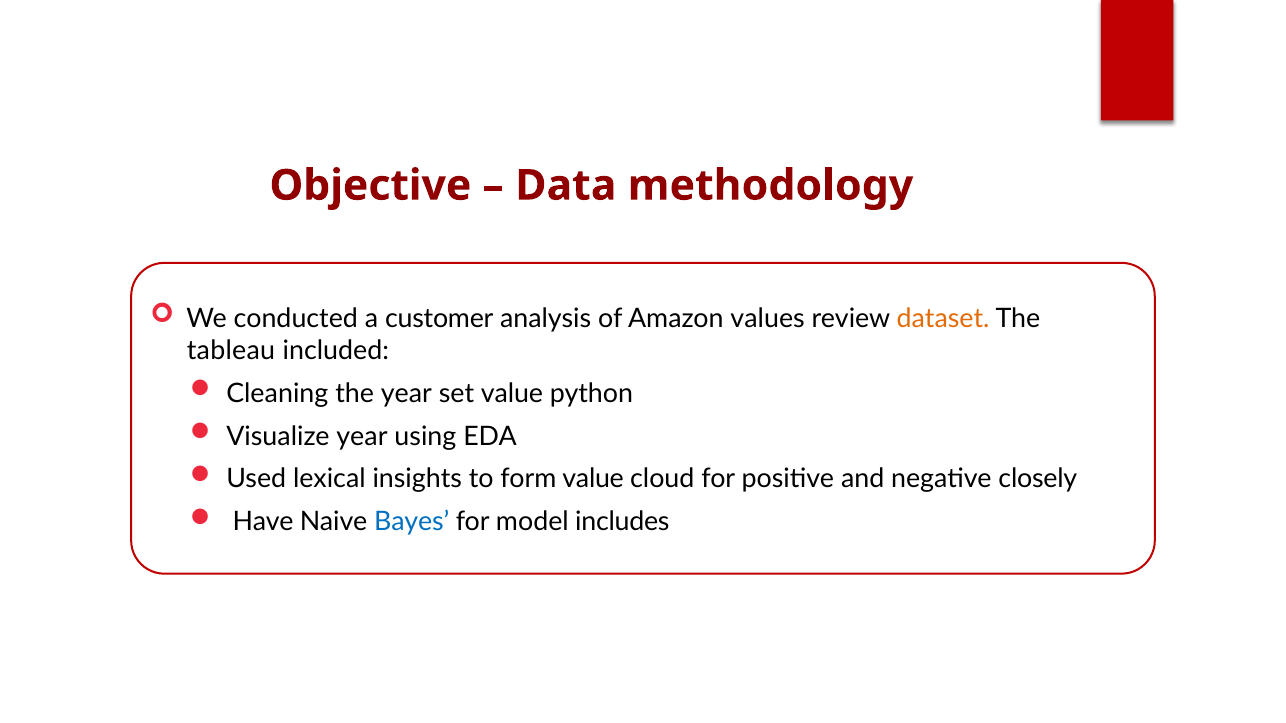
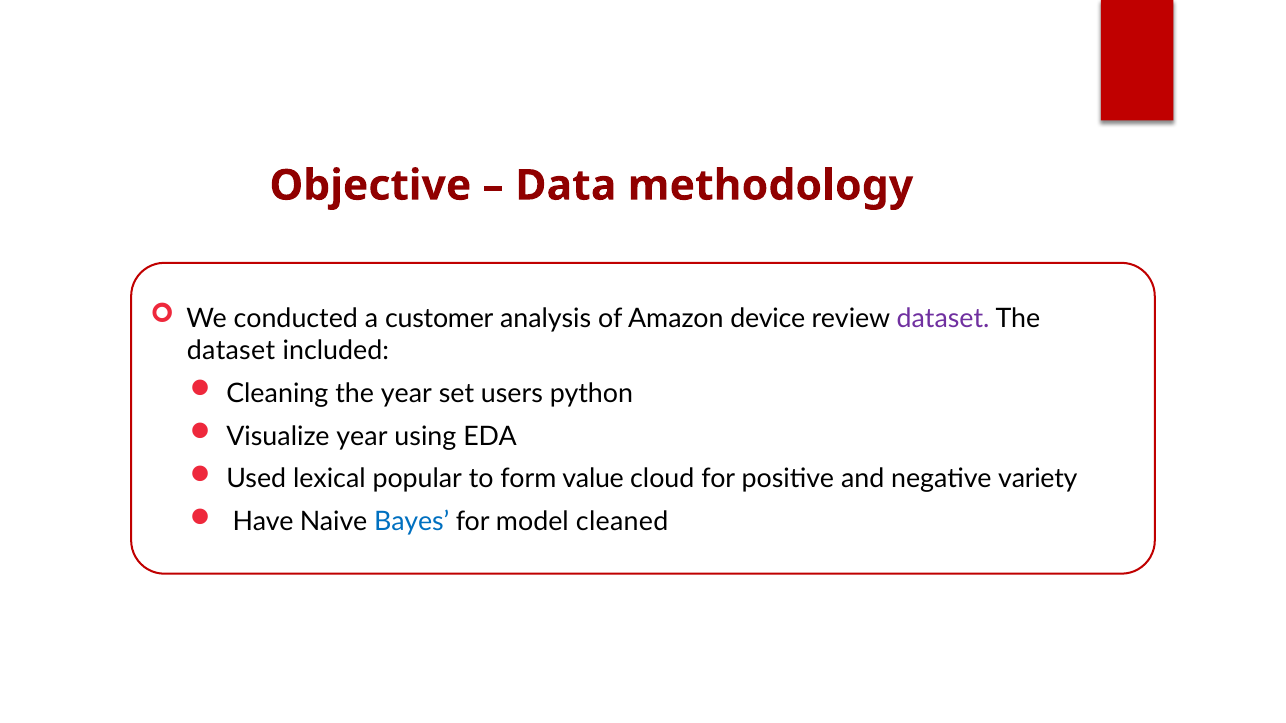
values: values -> device (768, 319)
dataset colour: orange -> purple (943, 319)
tableau: tableau -> dataset (231, 351)
set value: value -> users (512, 394)
insights: insights -> popular (417, 479)
closely: closely -> variety (1038, 479)
includes: includes -> cleaned (622, 522)
